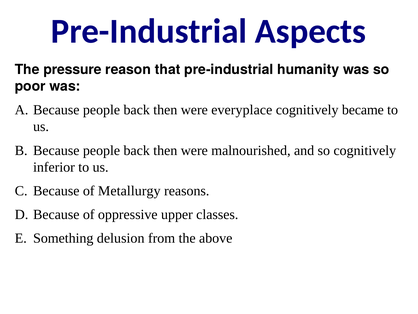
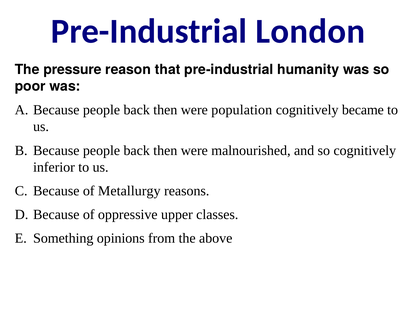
Aspects: Aspects -> London (310, 31)
everyplace: everyplace -> population (242, 110)
delusion: delusion -> opinions (121, 238)
